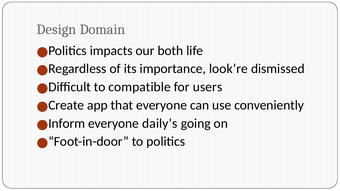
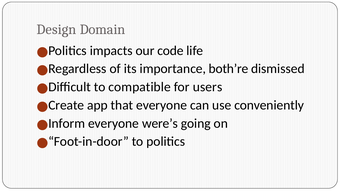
both: both -> code (170, 51)
look’re: look’re -> both’re (229, 69)
daily’s: daily’s -> were’s (160, 124)
